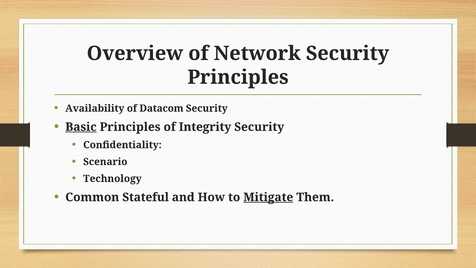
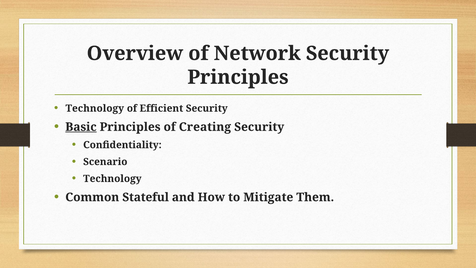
Availability: Availability -> Technology (95, 108)
Datacom: Datacom -> Efficient (161, 108)
Integrity: Integrity -> Creating (205, 127)
Mitigate underline: present -> none (268, 197)
